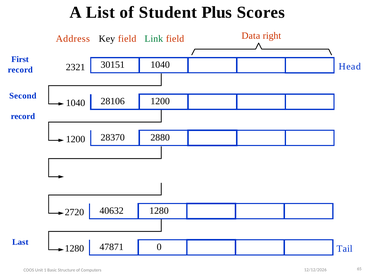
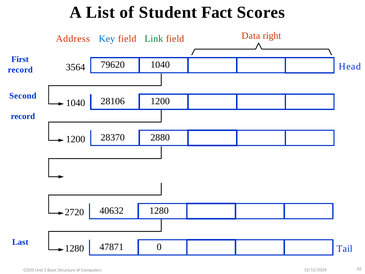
Plus: Plus -> Fact (217, 12)
Key colour: black -> blue (107, 39)
30151: 30151 -> 79620 (113, 65)
2321: 2321 -> 3564 (76, 67)
